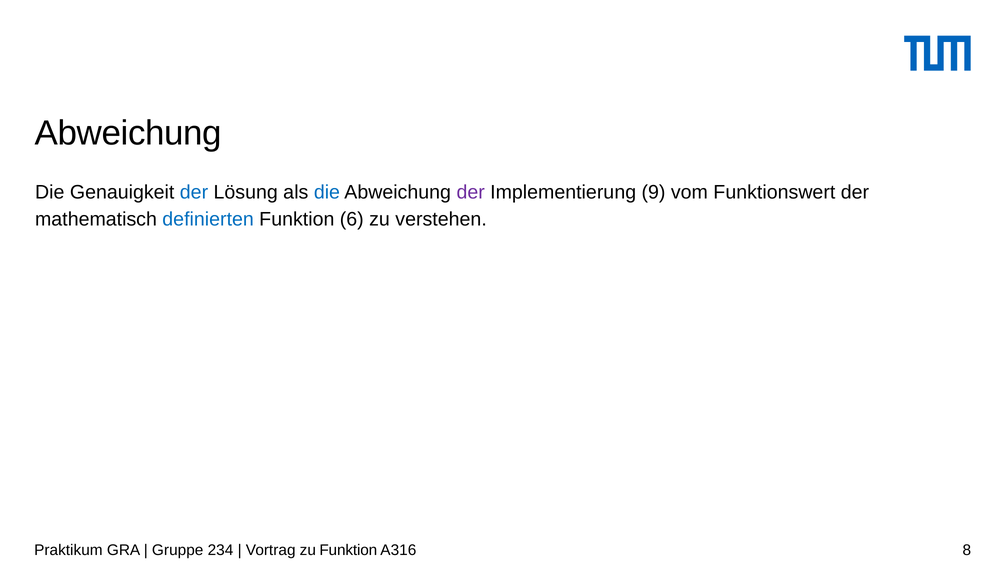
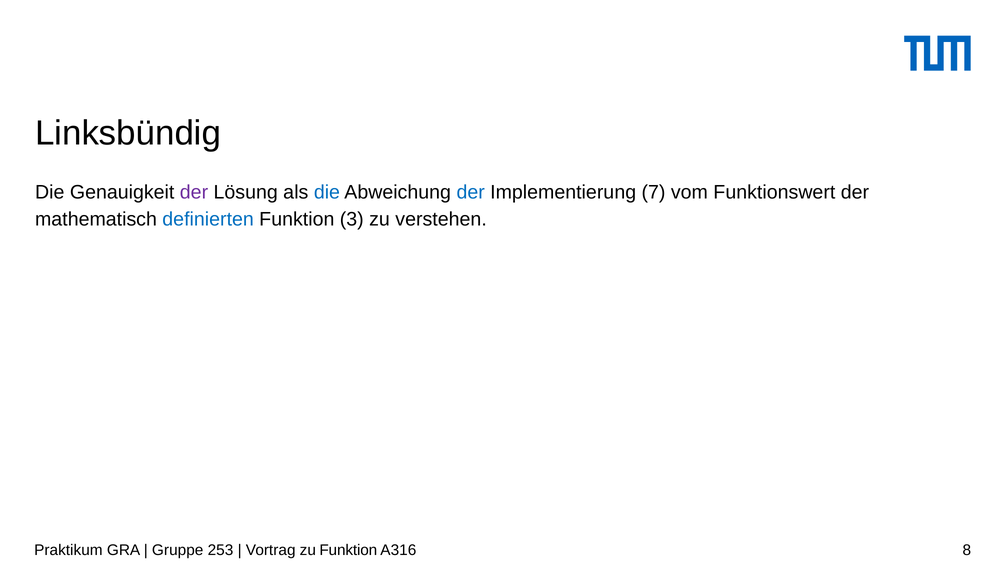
Abweichung: Abweichung -> Linksbündig (128, 133)
der colour: blue -> purple (194, 192)
der colour: purple -> blue (471, 192)
9: 9 -> 7 (653, 192)
6: 6 -> 3 (352, 219)
234: 234 -> 253 (220, 550)
